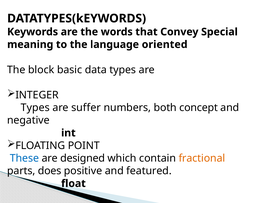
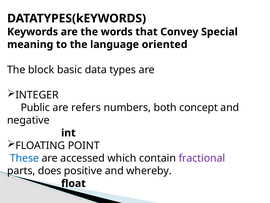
Types: Types -> Public (35, 107)
suffer: suffer -> refers (86, 107)
designed: designed -> accessed (83, 158)
fractional colour: orange -> purple (202, 158)
featured: featured -> whereby (149, 170)
